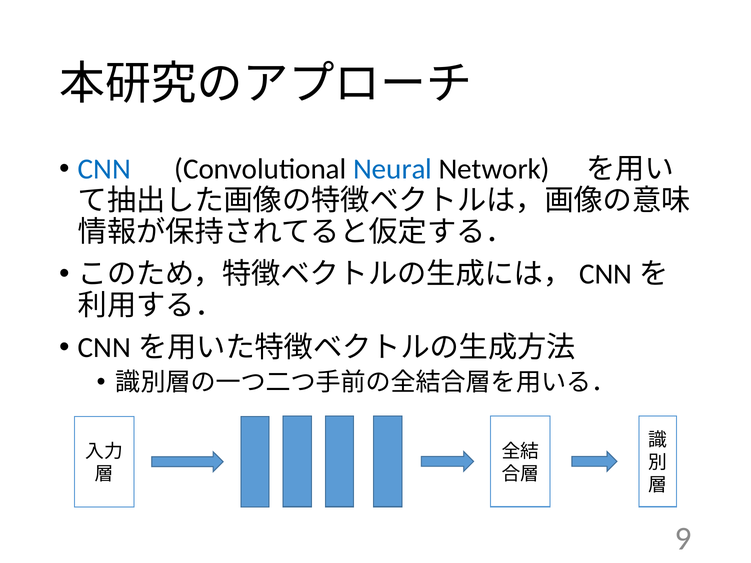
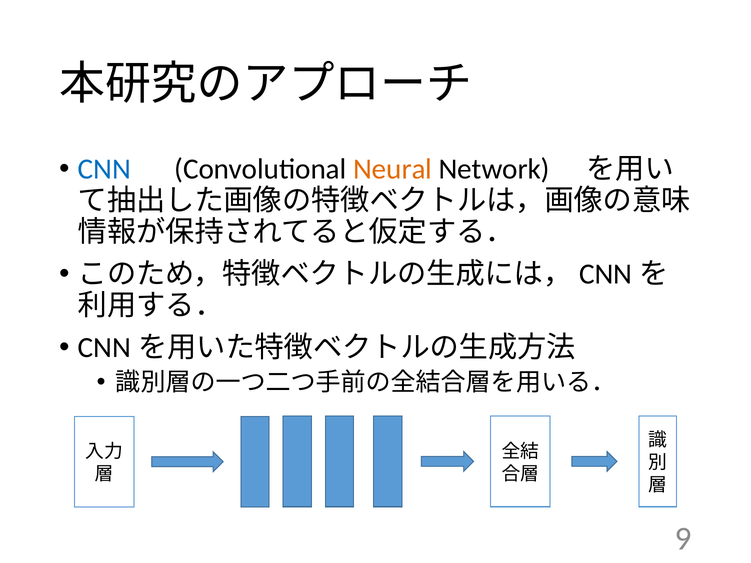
Neural colour: blue -> orange (393, 169)
